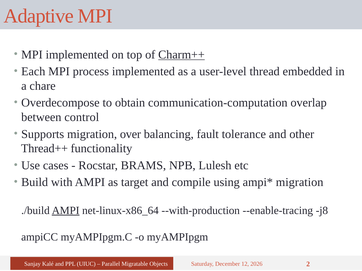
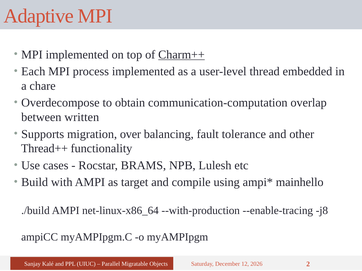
control: control -> written (82, 117)
migration: migration -> mainhello (300, 183)
AMPI underline: present -> none (66, 211)
